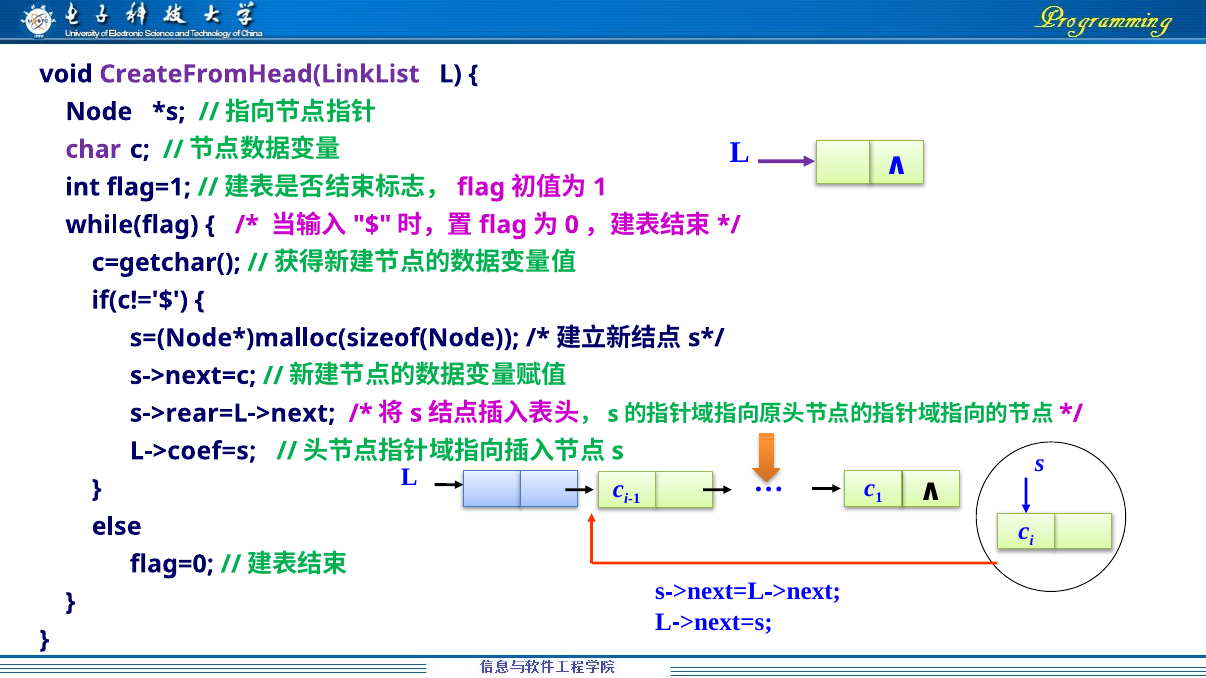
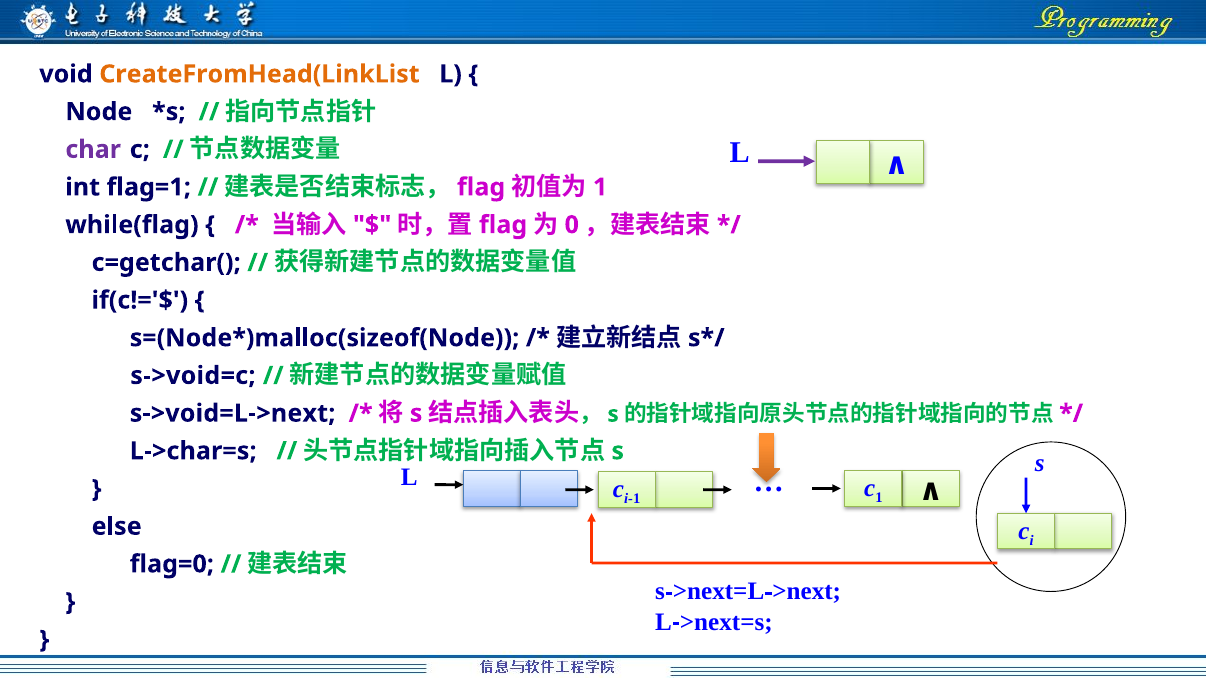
CreateFromHead(LinkList colour: purple -> orange (259, 74)
s->next=c: s->next=c -> s->void=c (193, 376)
s->rear=L->next: s->rear=L->next -> s->void=L->next (233, 414)
L->coef=s: L->coef=s -> L->char=s (193, 451)
